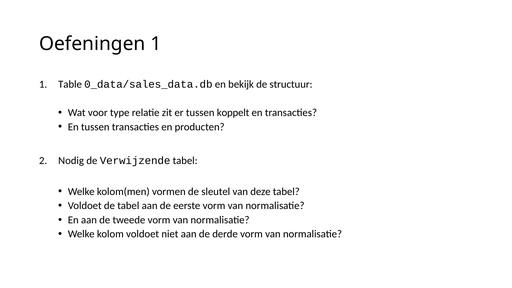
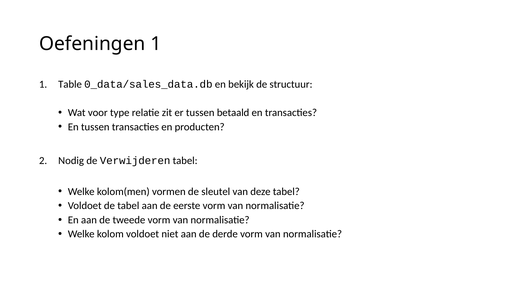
koppelt: koppelt -> betaald (233, 113)
Verwijzende: Verwijzende -> Verwijderen (135, 161)
